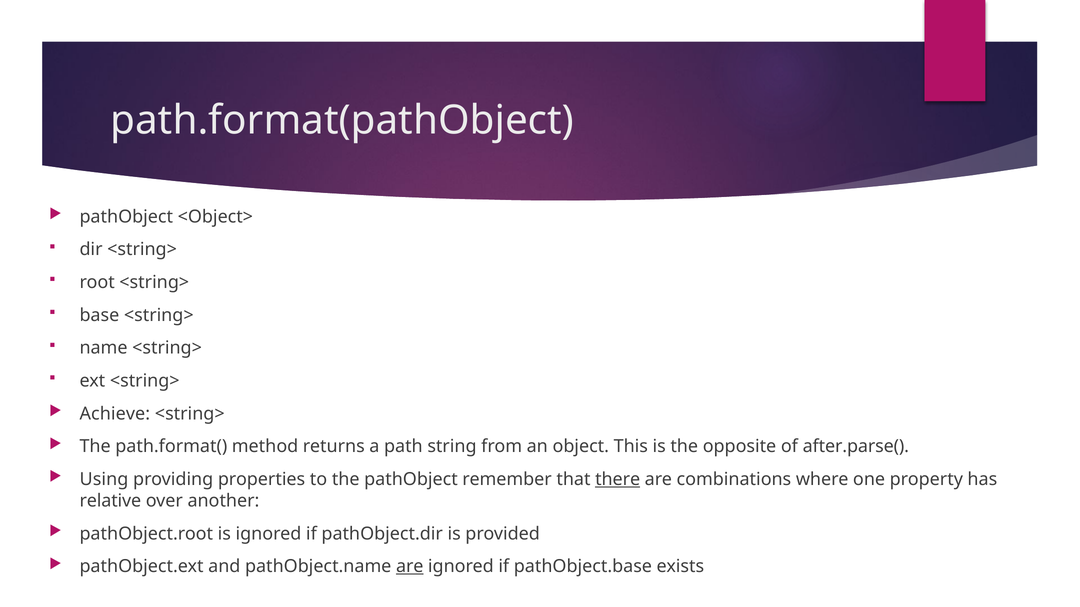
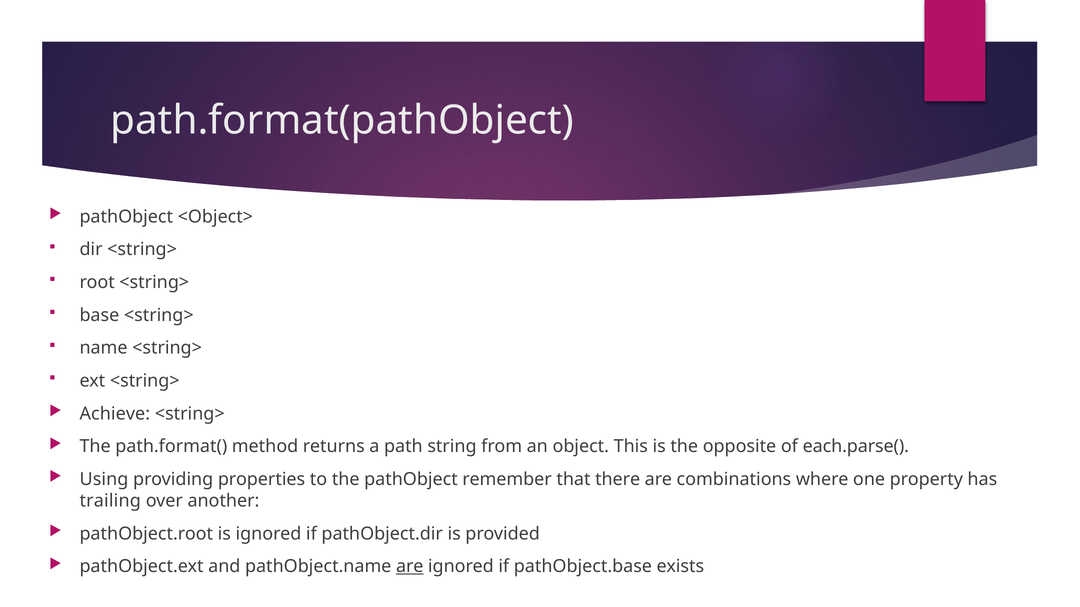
after.parse(: after.parse( -> each.parse( (856, 447)
there underline: present -> none (618, 480)
relative: relative -> trailing (110, 501)
